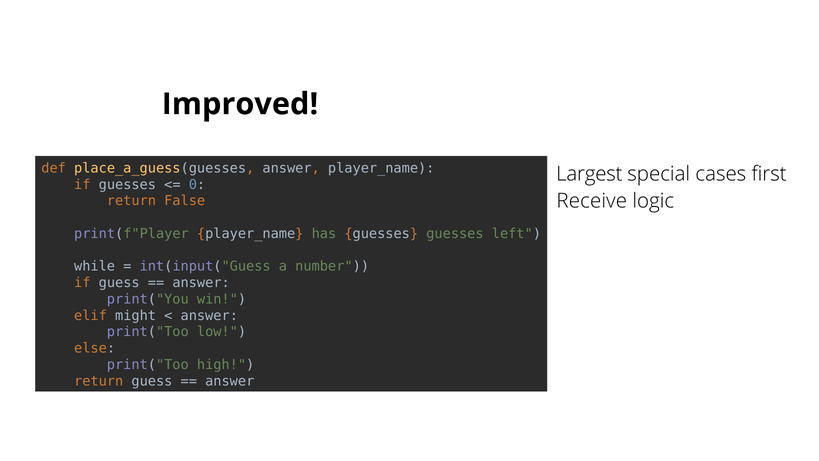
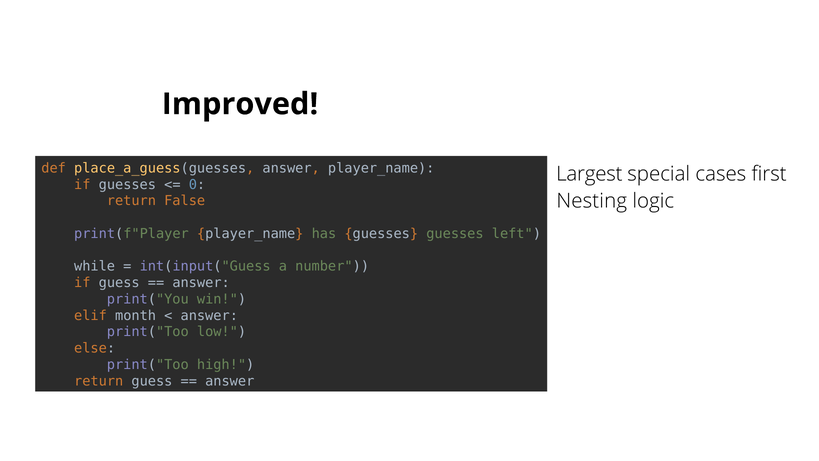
Receive: Receive -> Nesting (592, 201)
might: might -> month (136, 315)
